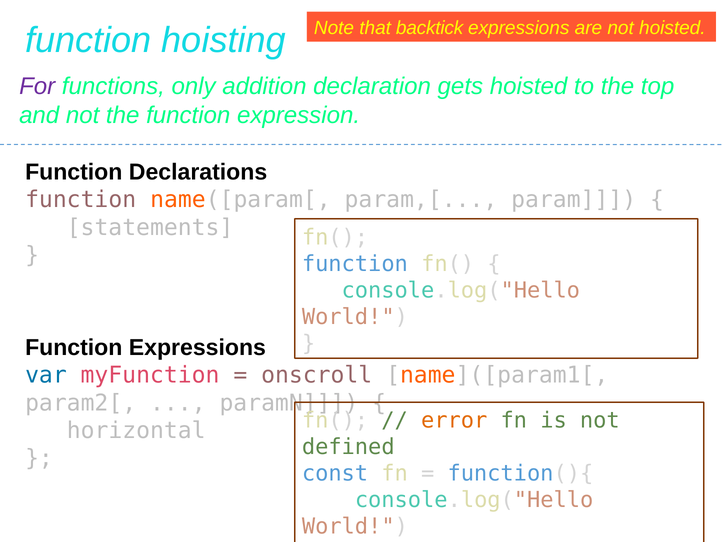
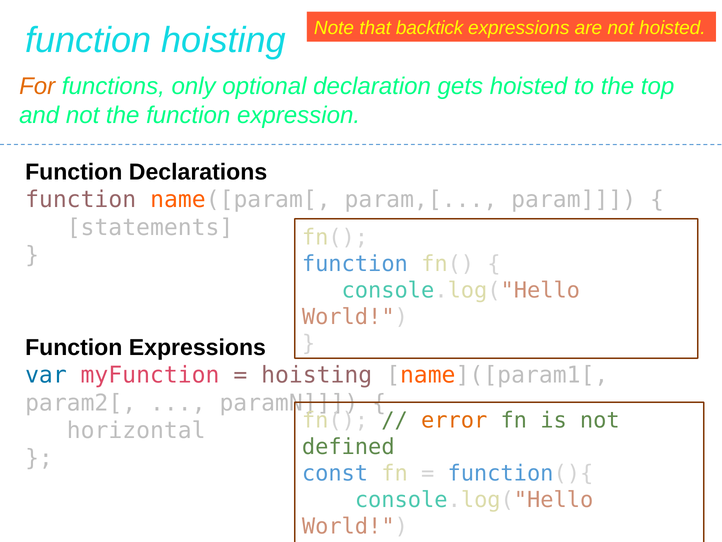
For colour: purple -> orange (37, 86)
addition: addition -> optional (264, 86)
onscroll: onscroll -> hoisting (317, 375)
